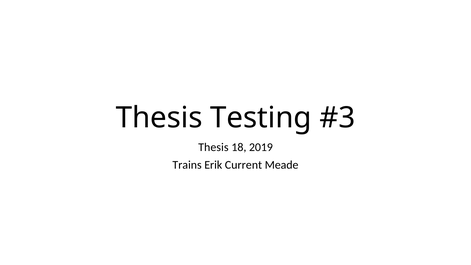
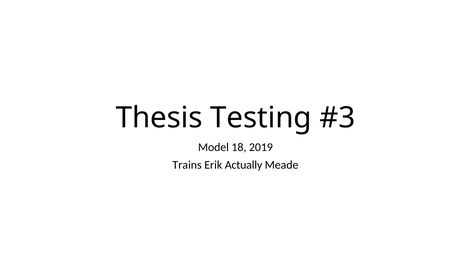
Thesis: Thesis -> Model (213, 147)
Current: Current -> Actually (244, 165)
